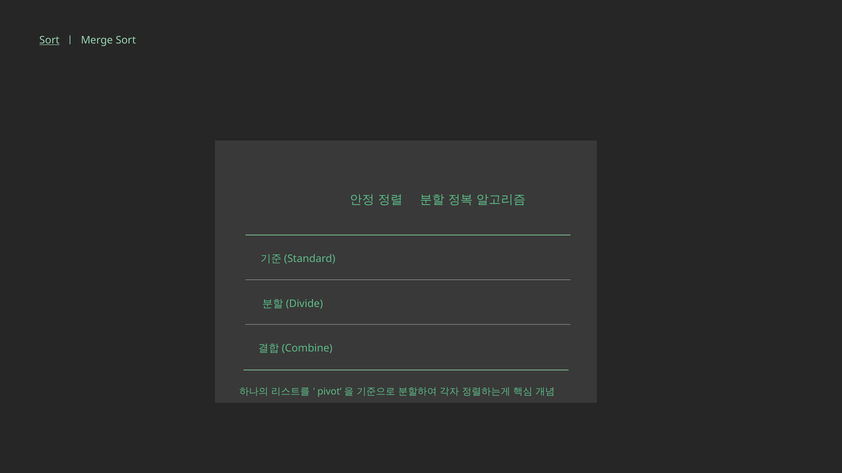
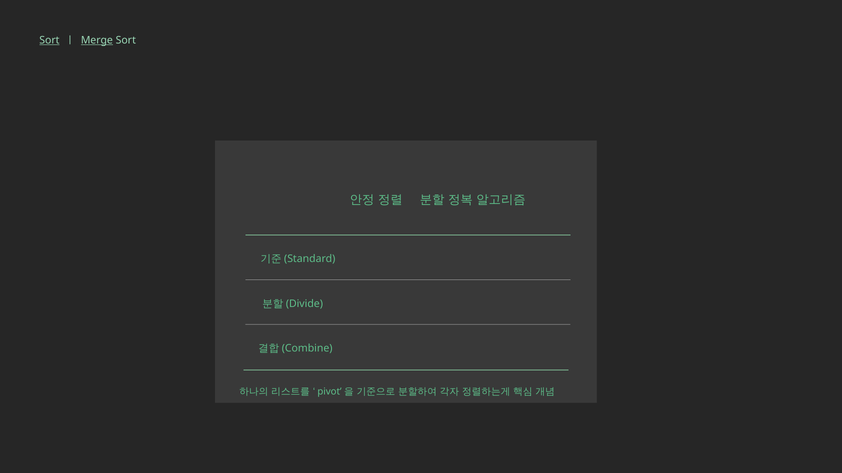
Merge underline: none -> present (97, 40)
